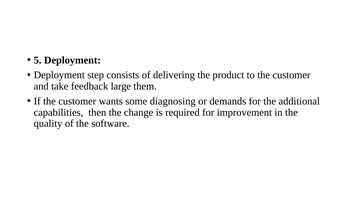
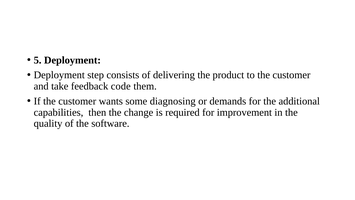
large: large -> code (121, 86)
